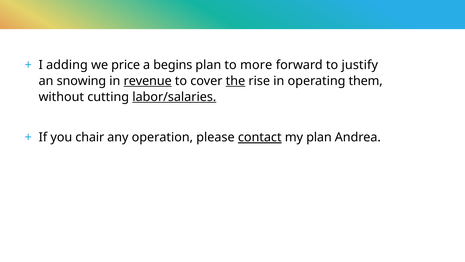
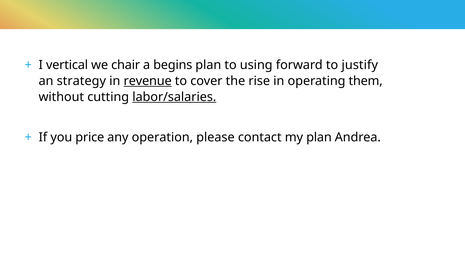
adding: adding -> vertical (67, 65)
price: price -> chair (126, 65)
more: more -> using (256, 65)
snowing: snowing -> strategy (81, 81)
the underline: present -> none (235, 81)
chair: chair -> price (90, 137)
contact underline: present -> none (260, 137)
